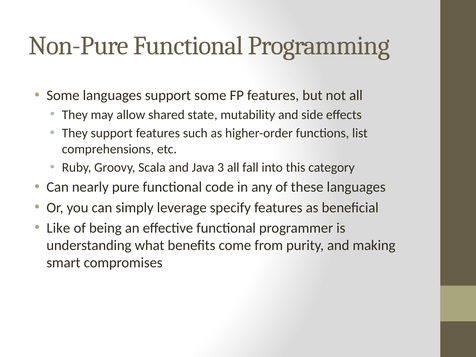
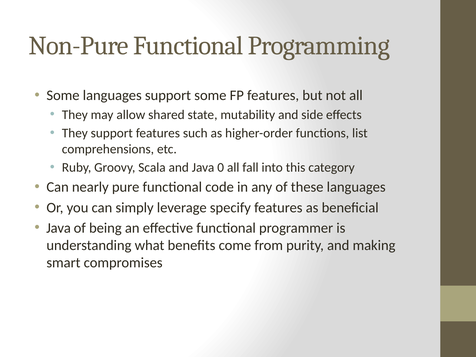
3: 3 -> 0 (221, 168)
Like: Like -> Java (59, 228)
